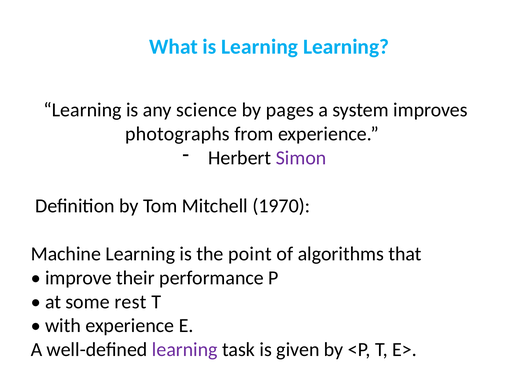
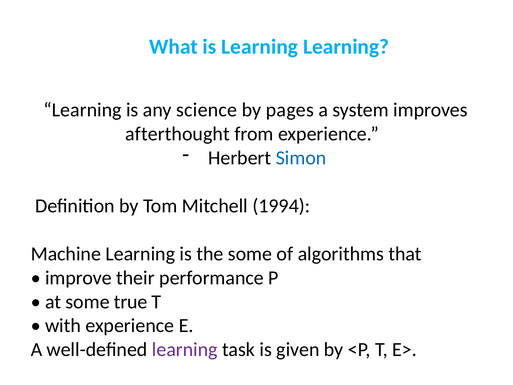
photographs: photographs -> afterthought (178, 134)
Simon colour: purple -> blue (301, 158)
1970: 1970 -> 1994 (281, 206)
the point: point -> some (250, 254)
rest: rest -> true (131, 302)
